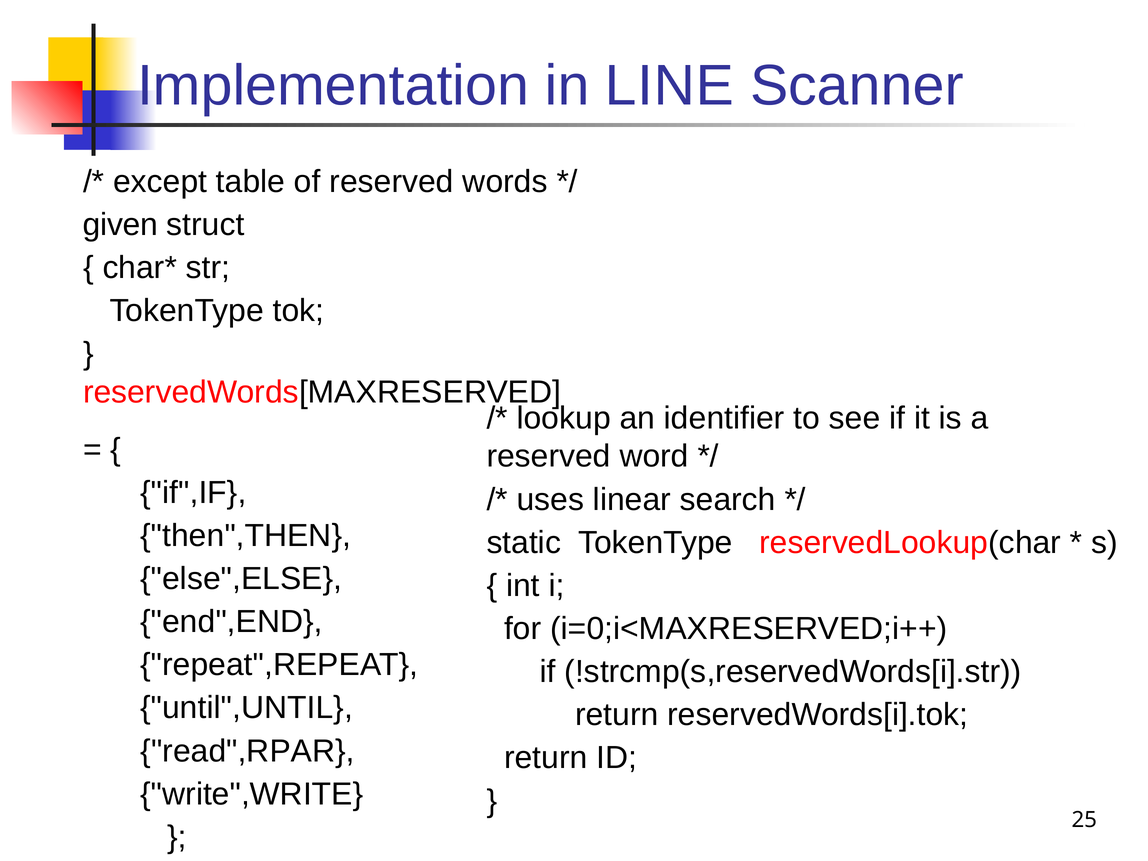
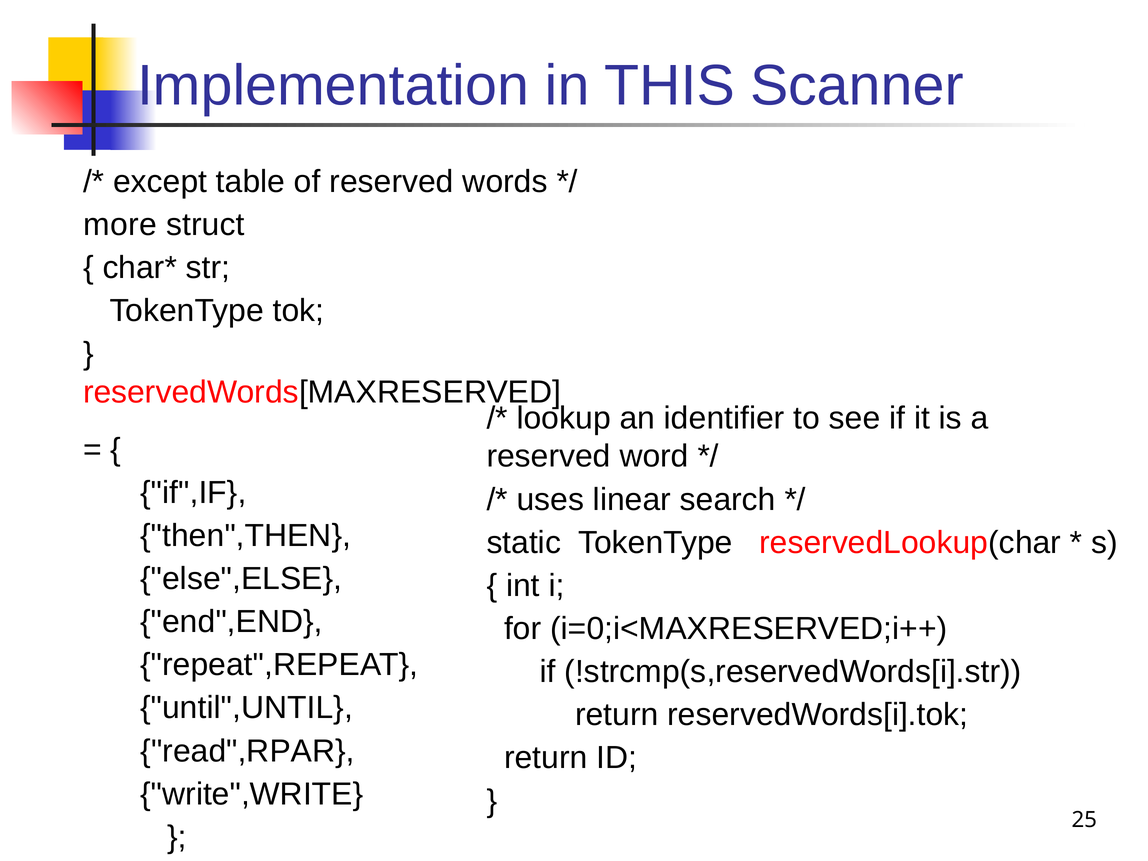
LINE: LINE -> THIS (670, 86)
given: given -> more (120, 225)
